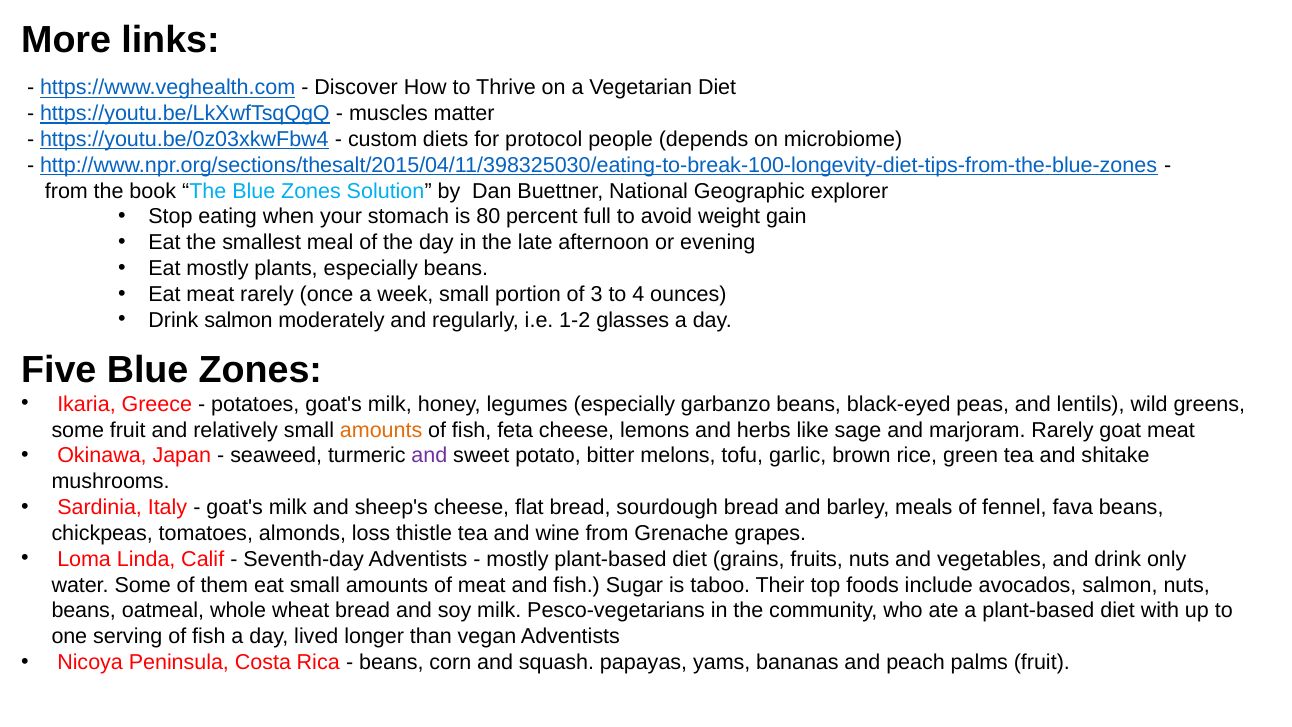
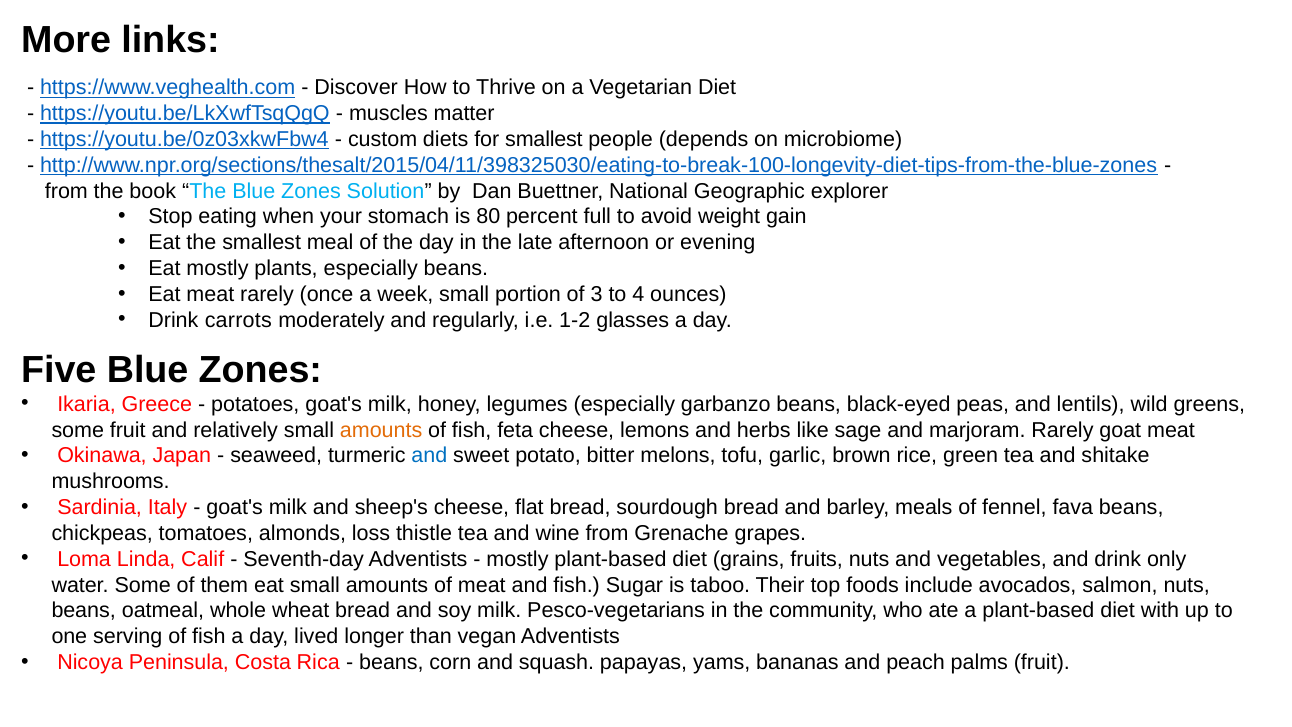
for protocol: protocol -> smallest (544, 139)
Drink salmon: salmon -> carrots (238, 320)
and colour: purple -> blue (429, 456)
